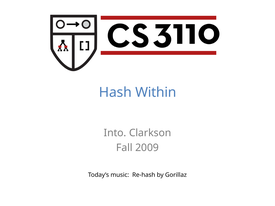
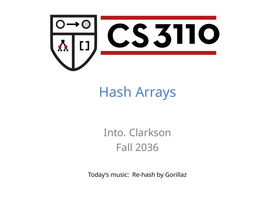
Within: Within -> Arrays (156, 92)
2009: 2009 -> 2036 (147, 148)
